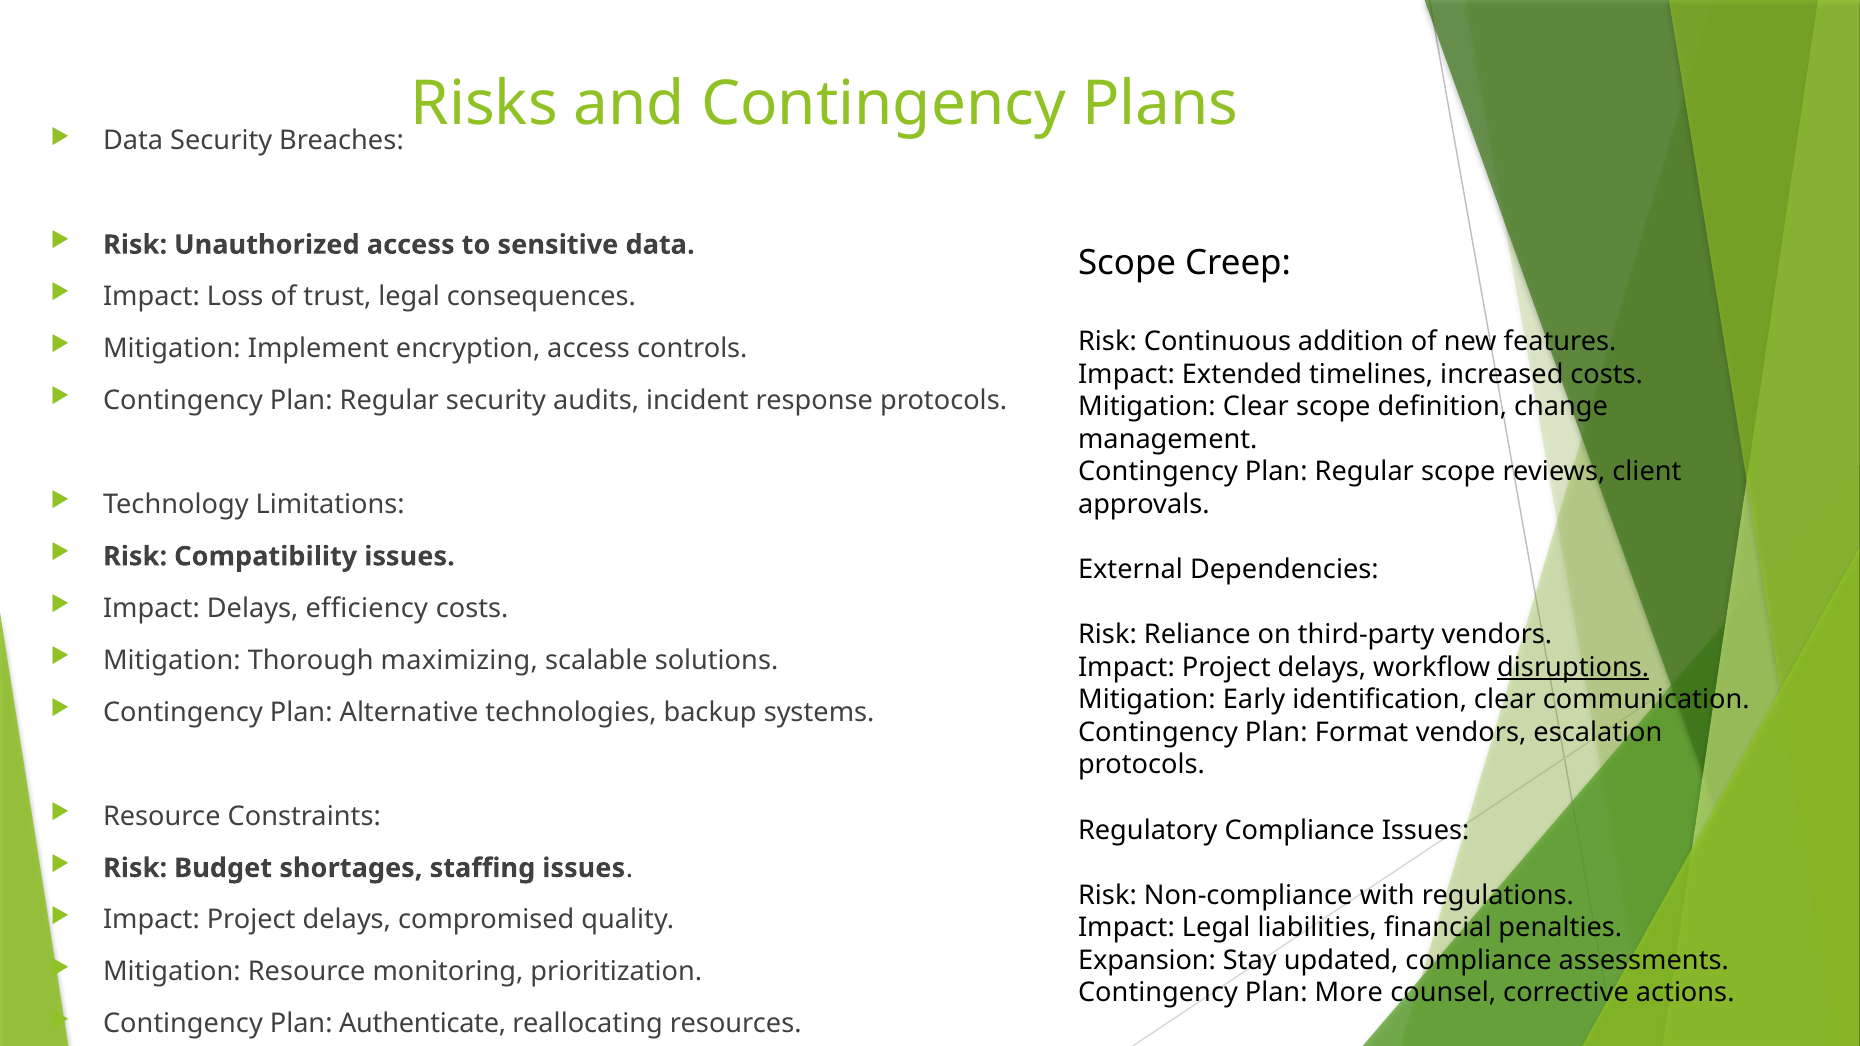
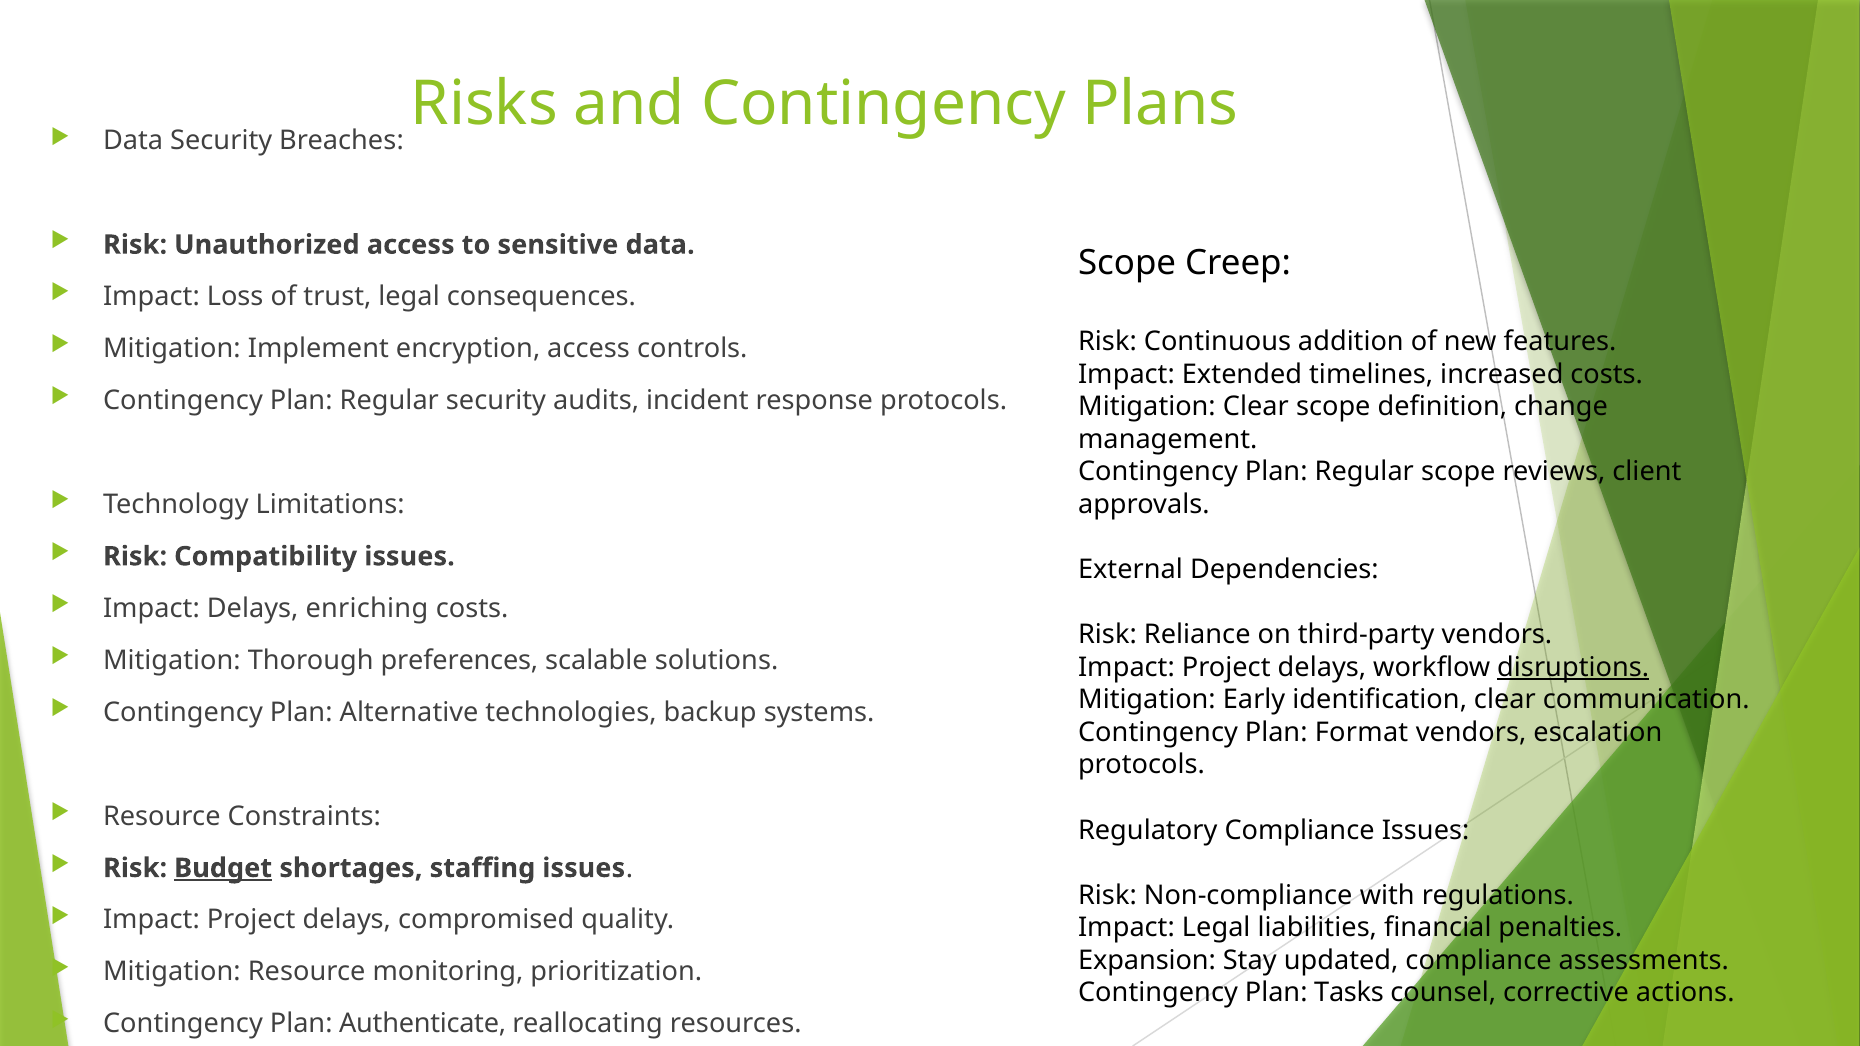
efficiency: efficiency -> enriching (367, 609)
maximizing: maximizing -> preferences (459, 660)
Budget underline: none -> present (223, 868)
More: More -> Tasks (1349, 993)
